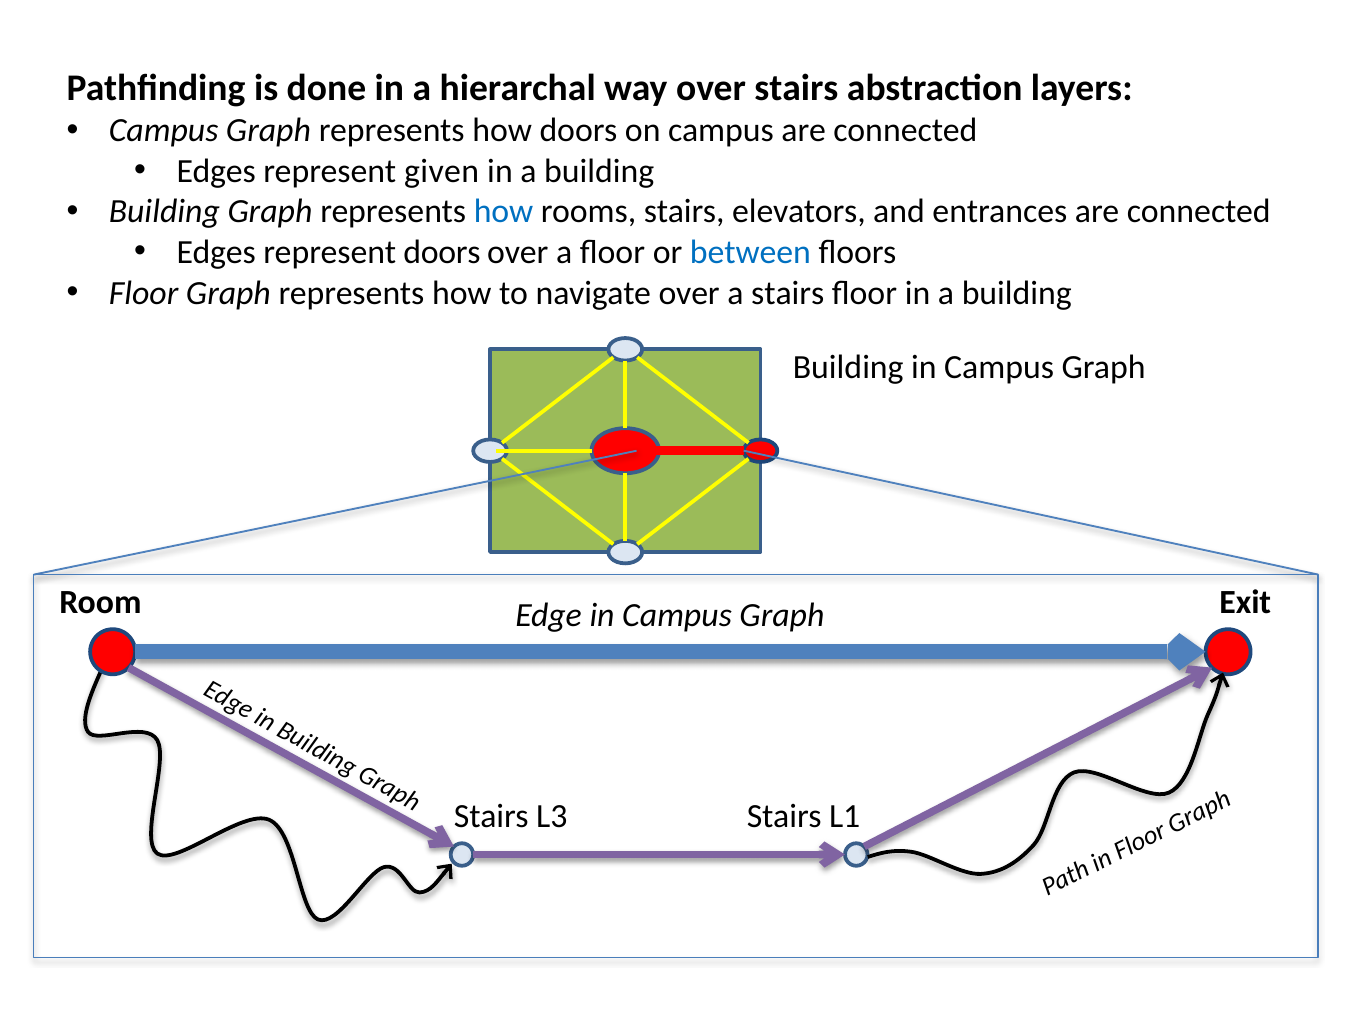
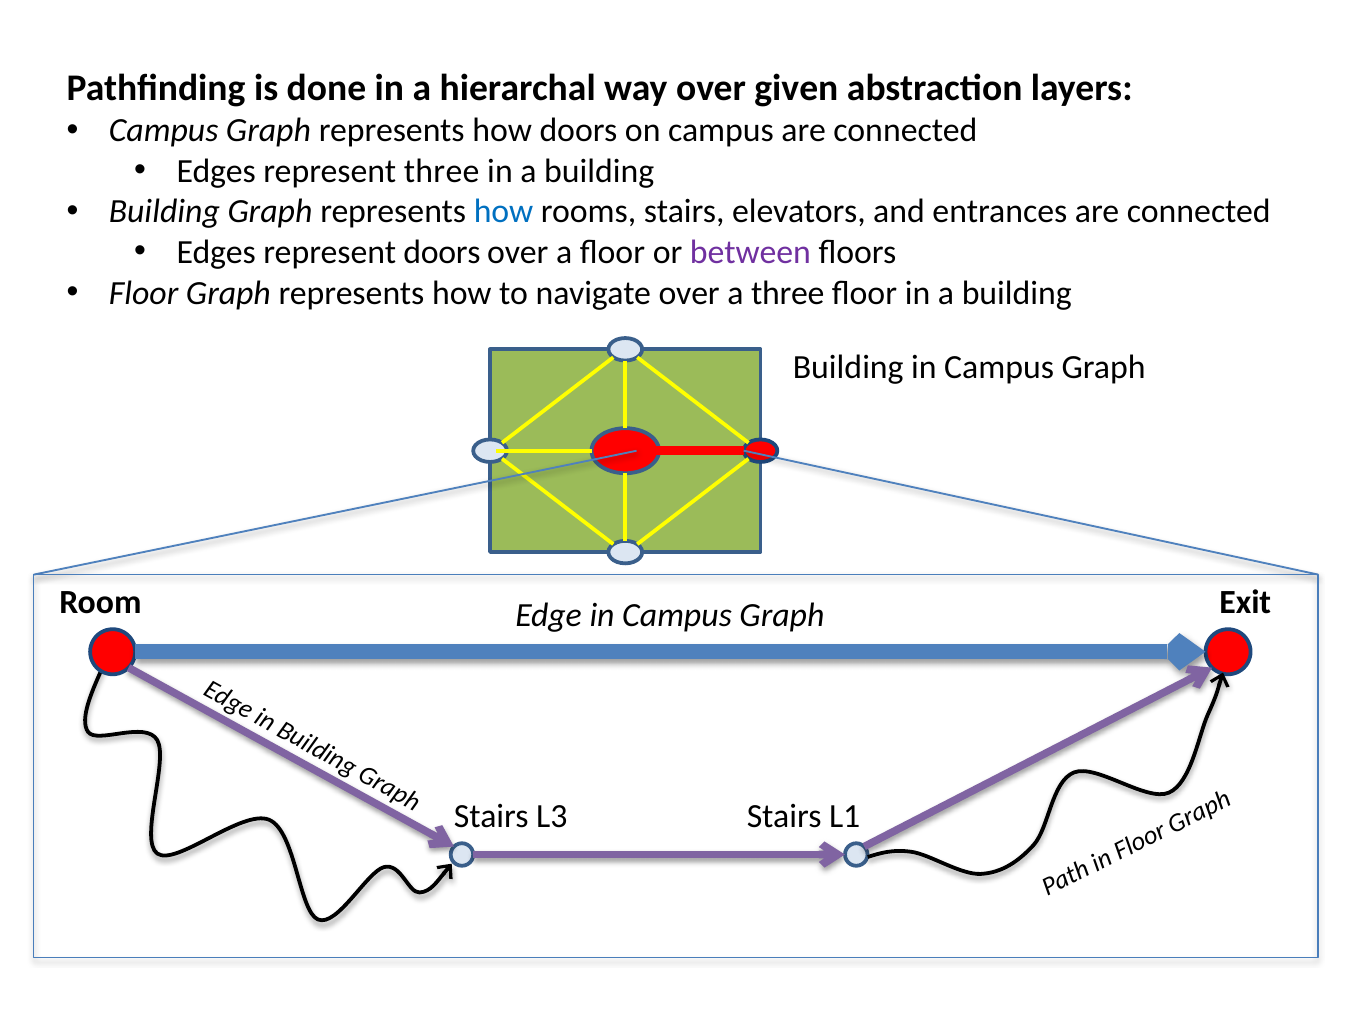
over stairs: stairs -> given (796, 88)
represent given: given -> three (442, 171)
between colour: blue -> purple (750, 252)
a stairs: stairs -> three (788, 293)
